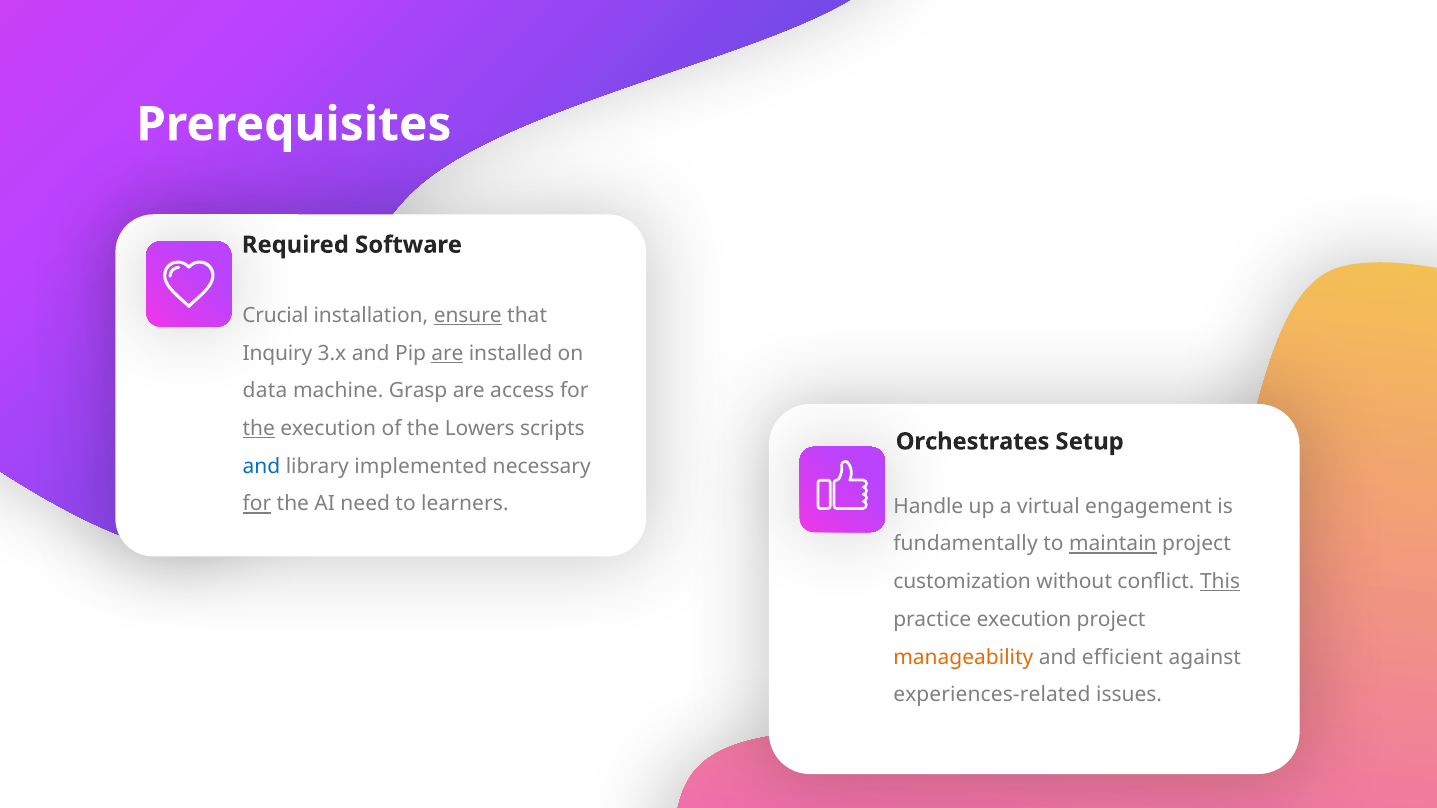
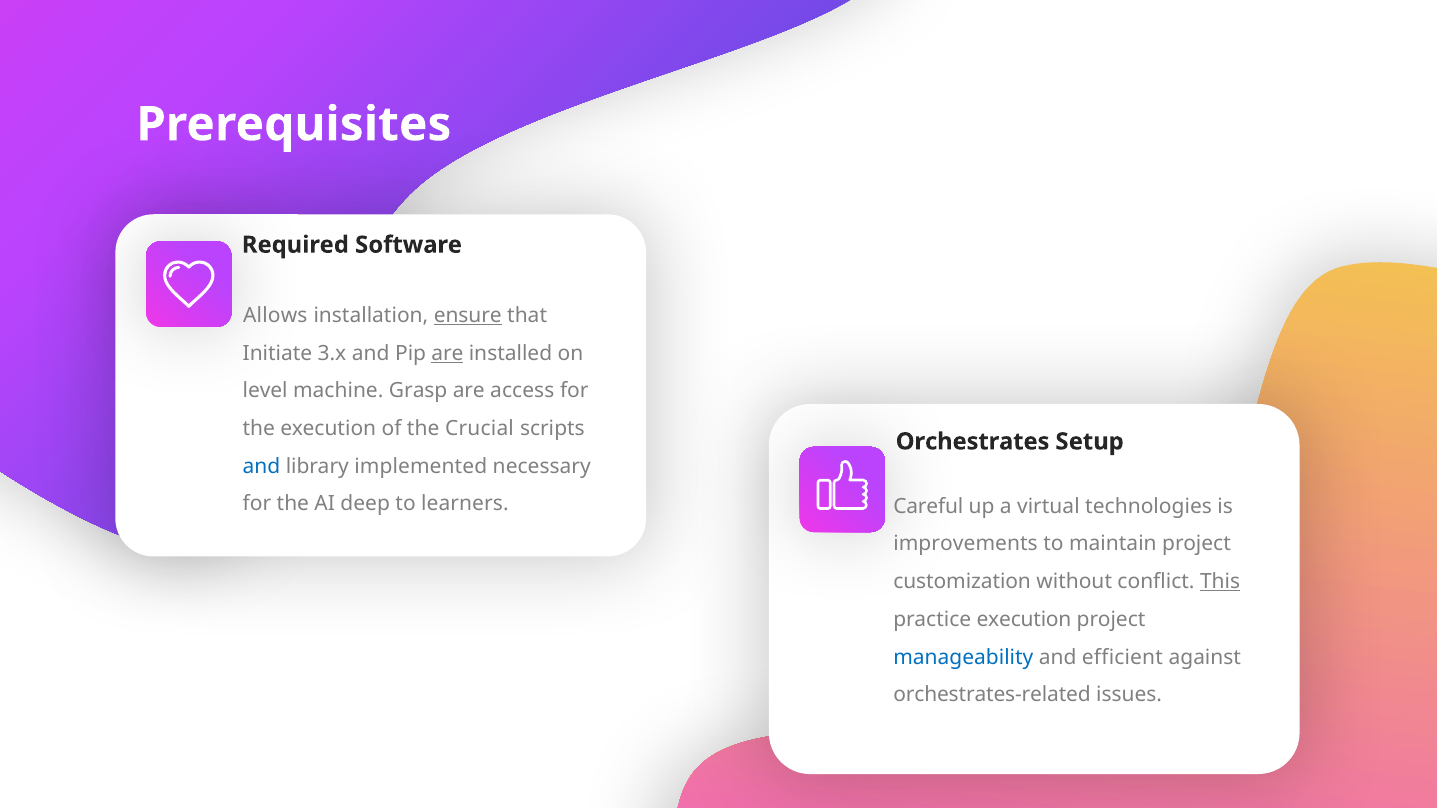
Crucial: Crucial -> Allows (275, 316)
Inquiry: Inquiry -> Initiate (277, 353)
data: data -> level (265, 391)
the underline: present -> none (259, 429)
Lowers: Lowers -> Crucial (480, 429)
for underline: present -> none (257, 504)
need: need -> deep (365, 504)
Handle: Handle -> Careful (928, 507)
engagement: engagement -> technologies (1149, 507)
fundamentally: fundamentally -> improvements (966, 544)
maintain underline: present -> none (1113, 544)
manageability colour: orange -> blue (963, 657)
experiences-related: experiences-related -> orchestrates-related (992, 695)
